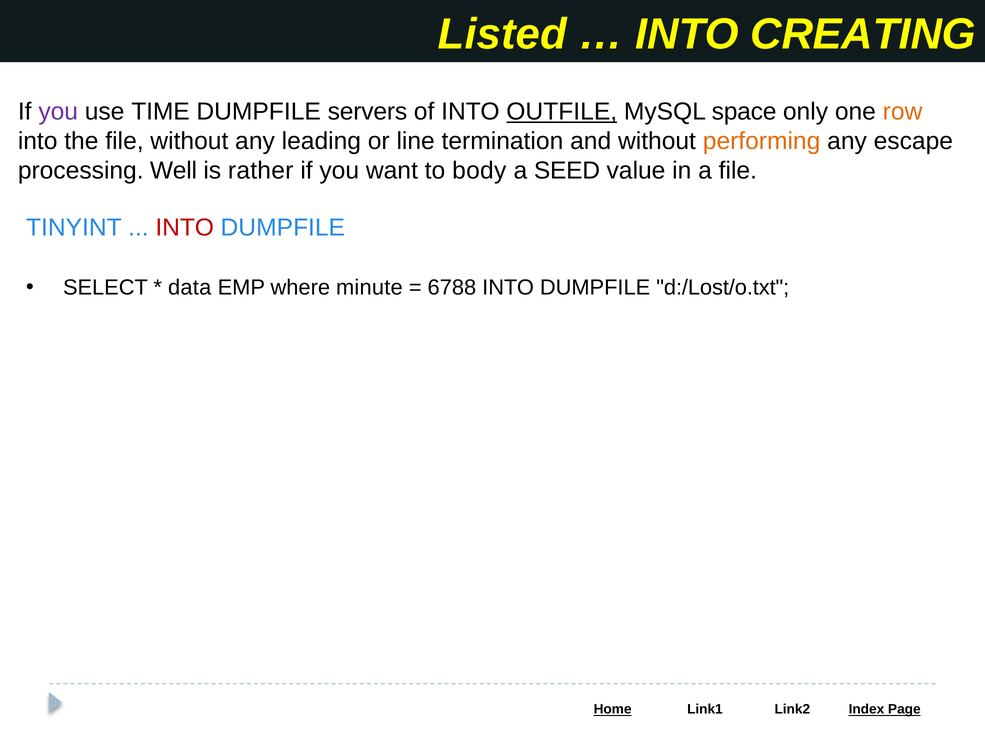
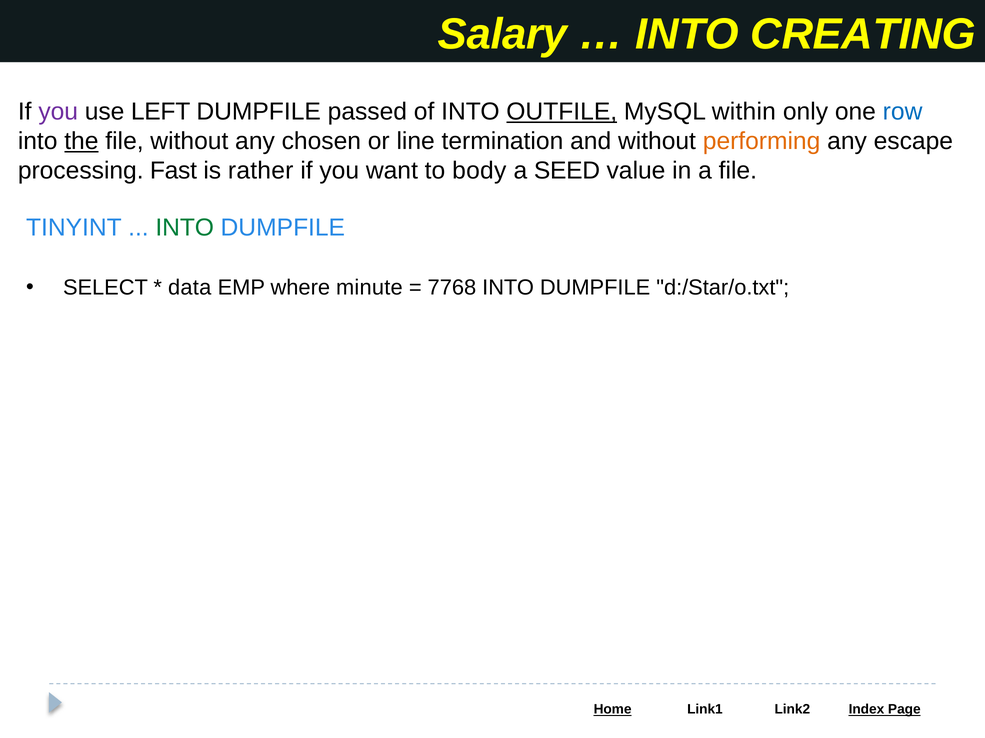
Listed: Listed -> Salary (503, 34)
TIME: TIME -> LEFT (161, 112)
servers: servers -> passed (367, 112)
space: space -> within (744, 112)
row colour: orange -> blue (903, 112)
the underline: none -> present (81, 141)
leading: leading -> chosen (321, 141)
Well: Well -> Fast (173, 171)
INTO colour: red -> green (185, 228)
6788: 6788 -> 7768 (452, 288)
d:/Lost/o.txt: d:/Lost/o.txt -> d:/Star/o.txt (723, 288)
